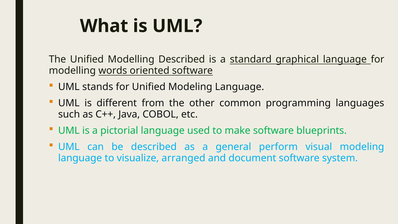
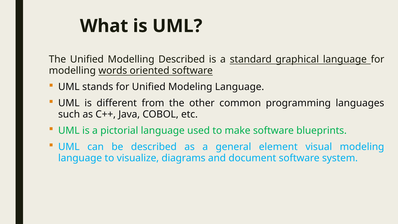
perform: perform -> element (278, 147)
arranged: arranged -> diagrams (184, 158)
